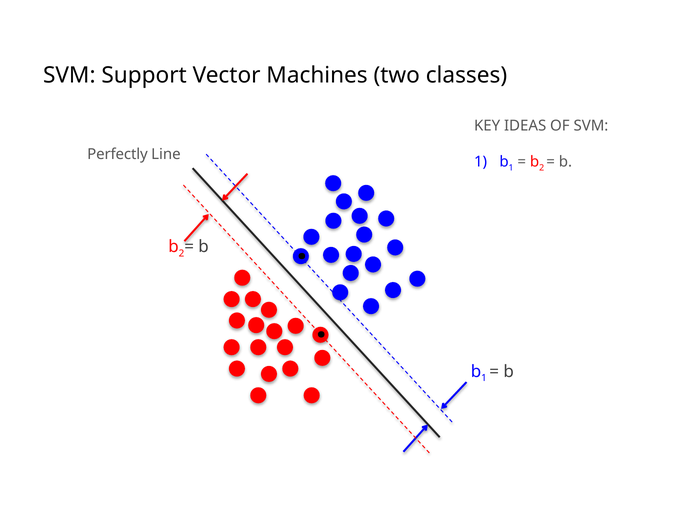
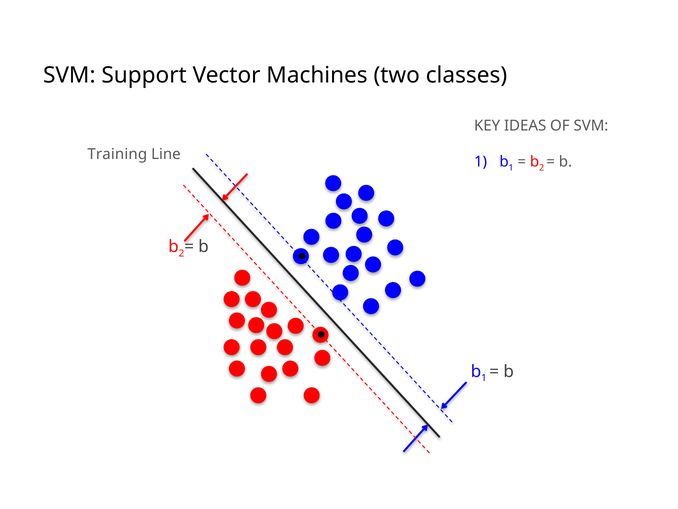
Perfectly: Perfectly -> Training (117, 154)
